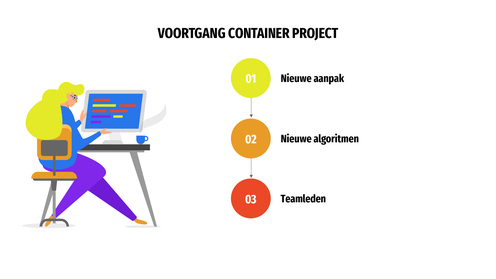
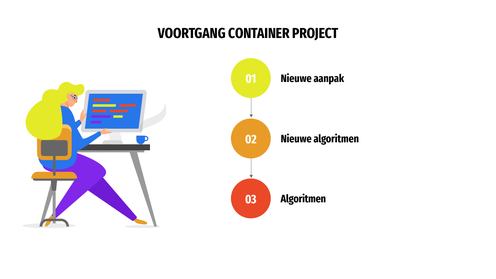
03 Teamleden: Teamleden -> Algoritmen (303, 199)
